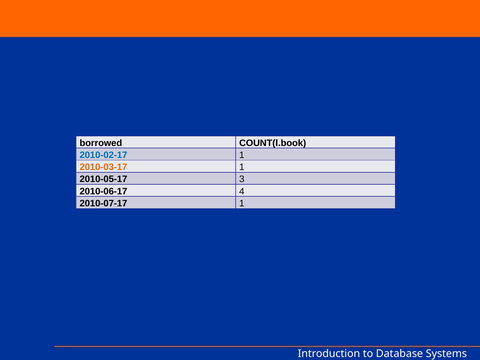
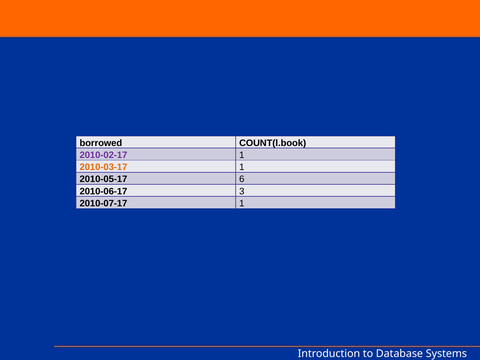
2010-02-17 colour: blue -> purple (103, 155)
3: 3 -> 6 (242, 179)
4: 4 -> 3 (242, 191)
